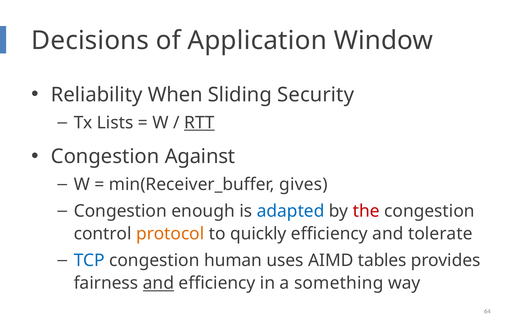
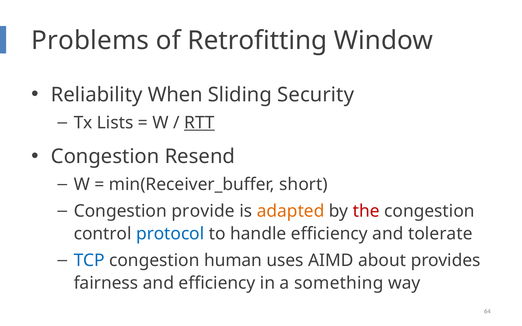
Decisions: Decisions -> Problems (90, 41)
Application: Application -> Retrofitting (257, 41)
Against: Against -> Resend (200, 157)
gives: gives -> short (303, 185)
enough: enough -> provide (203, 211)
adapted colour: blue -> orange (291, 211)
protocol colour: orange -> blue (170, 234)
quickly: quickly -> handle (258, 234)
tables: tables -> about (382, 260)
and underline: present -> none (158, 283)
